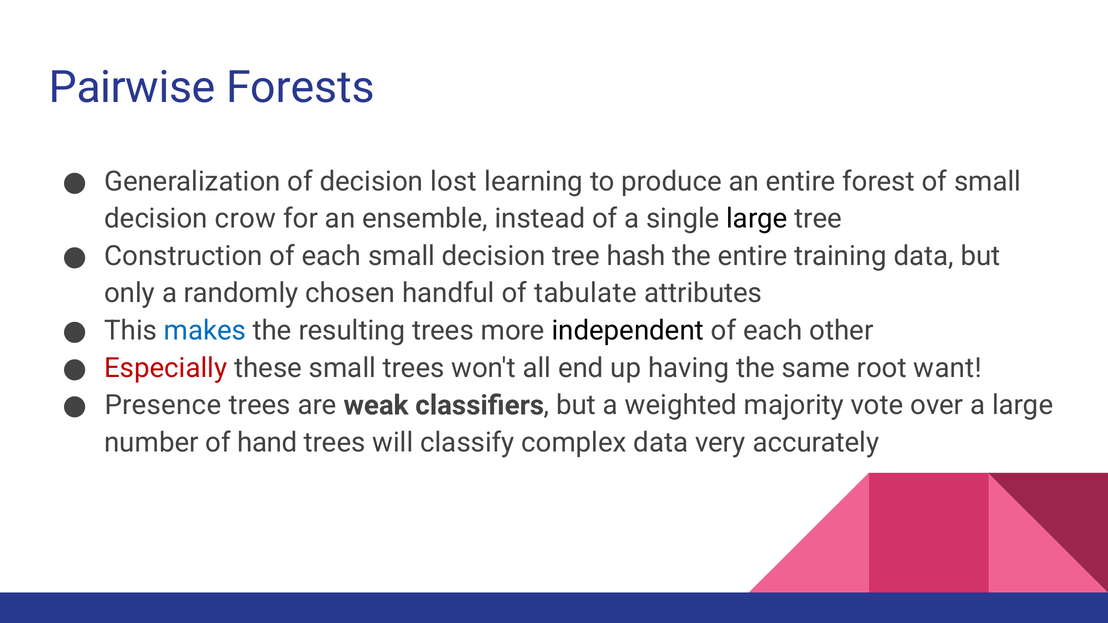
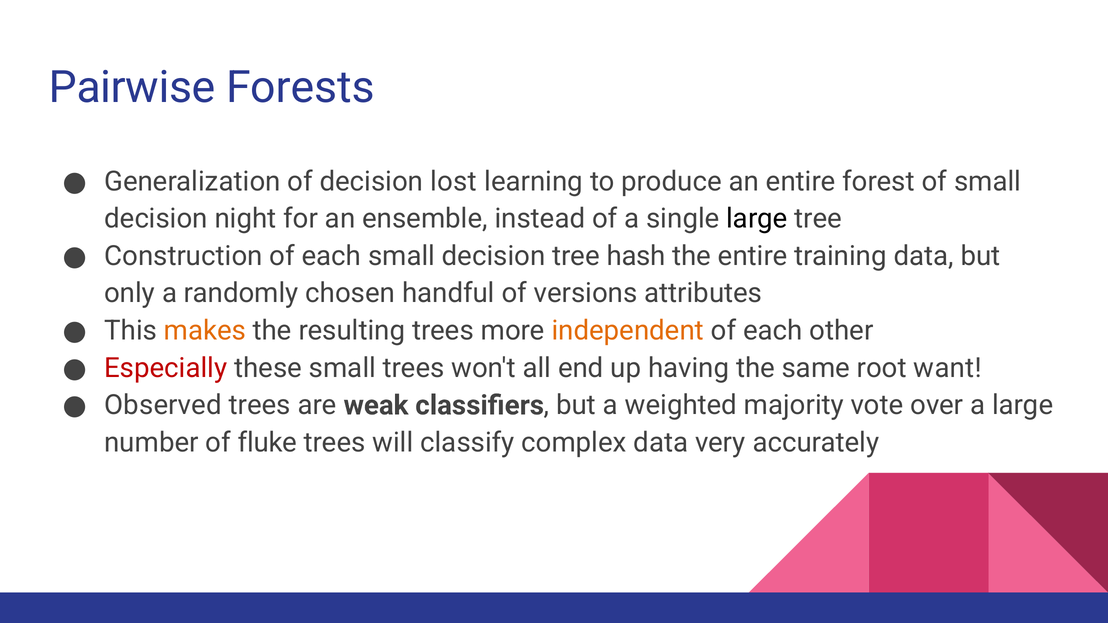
crow: crow -> night (246, 219)
tabulate: tabulate -> versions (586, 293)
makes colour: blue -> orange (205, 331)
independent colour: black -> orange (628, 331)
Presence: Presence -> Observed (163, 405)
hand: hand -> fluke (267, 443)
